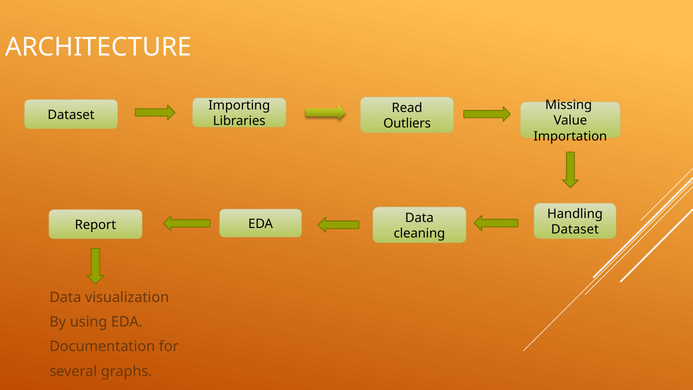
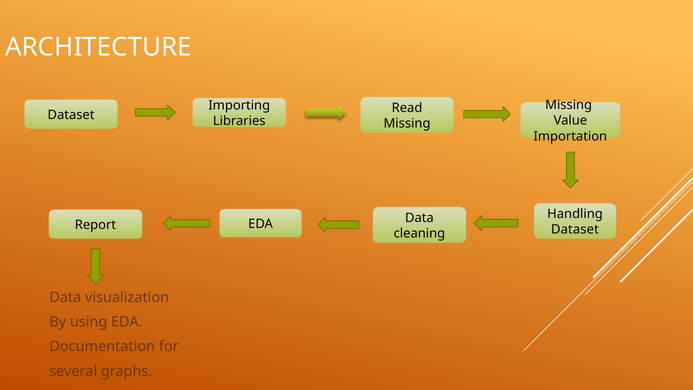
Outliers: Outliers -> Missing (407, 123)
